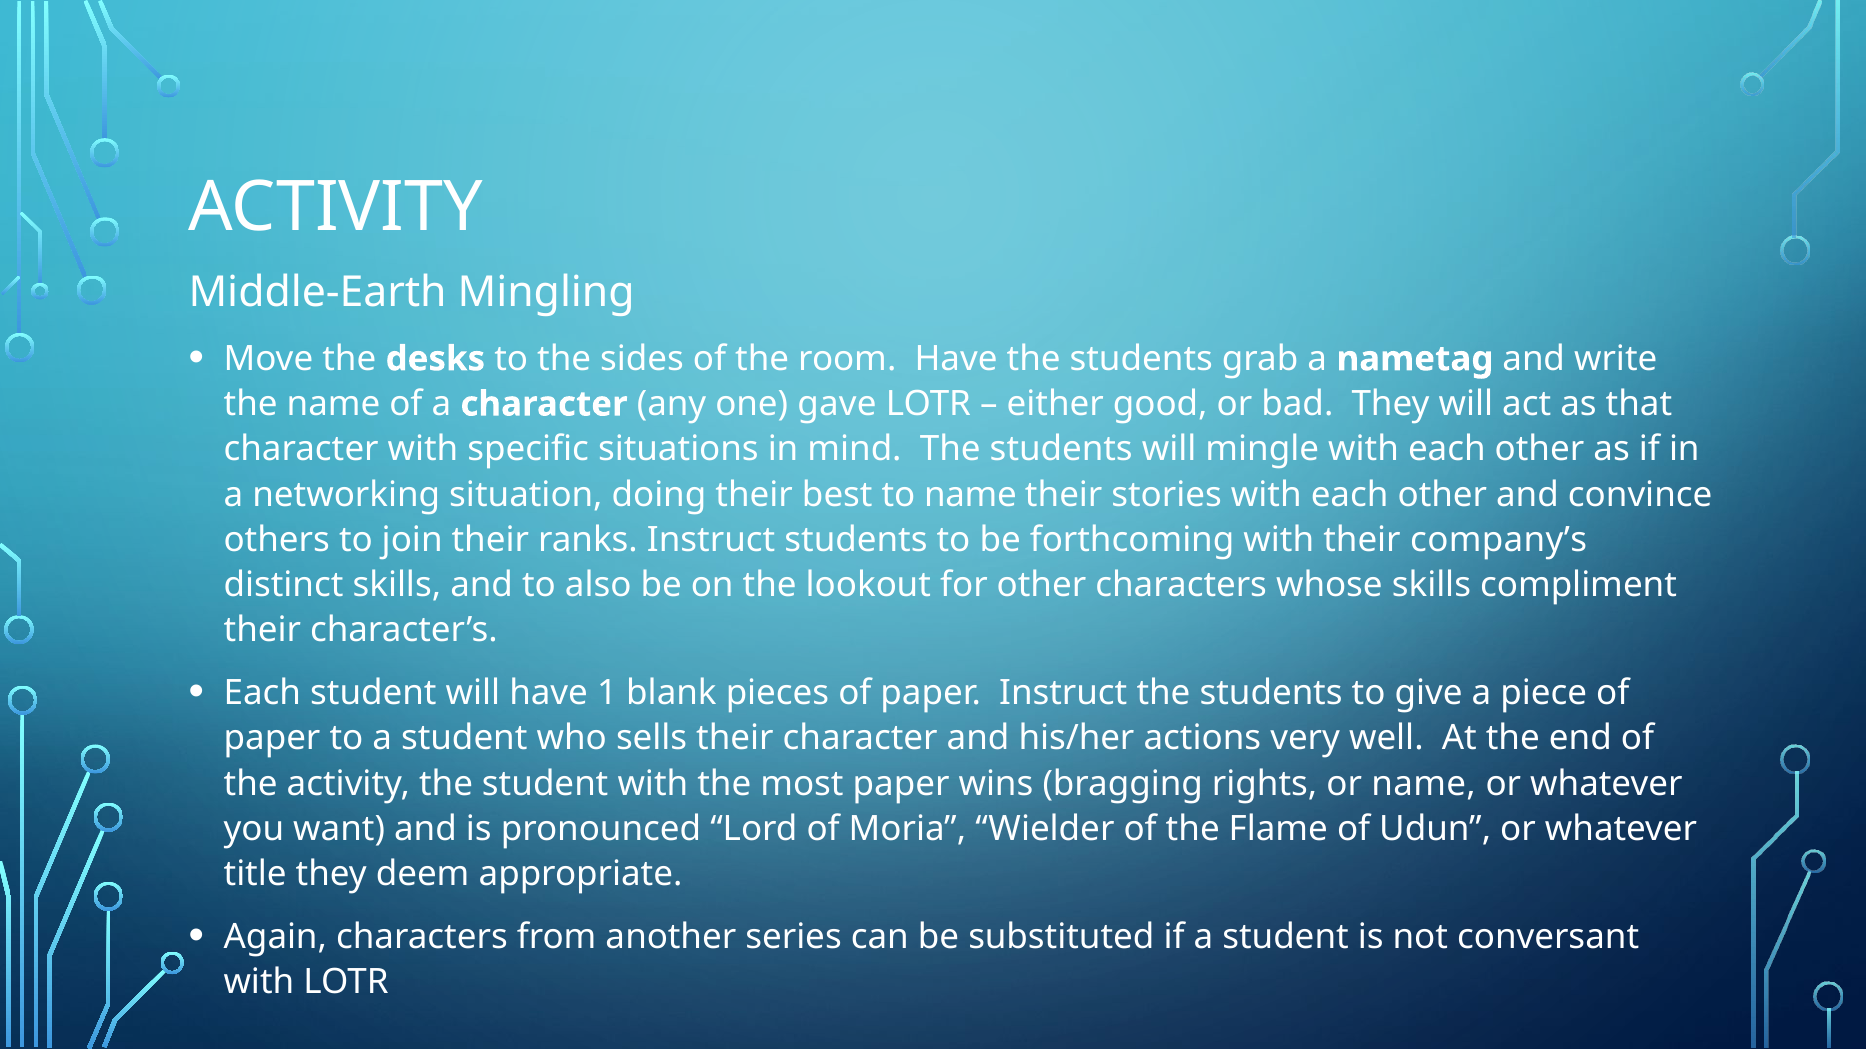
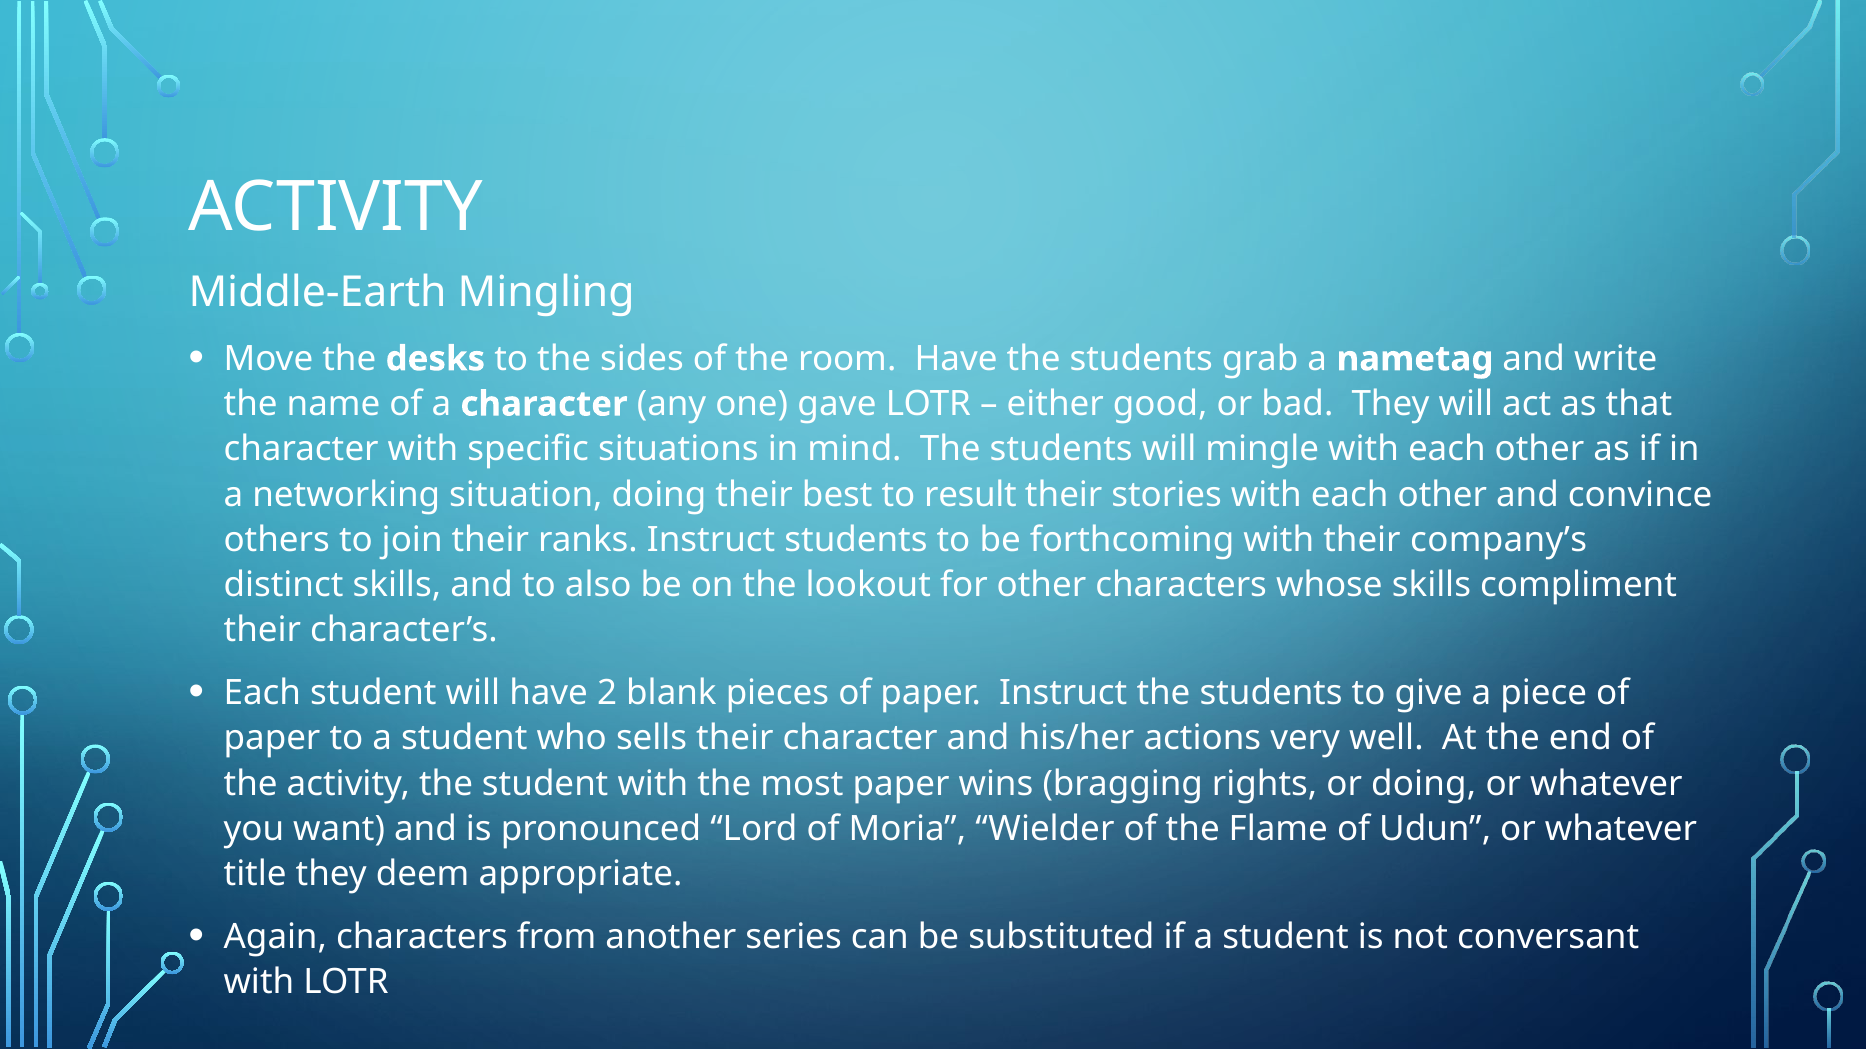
to name: name -> result (970, 495)
1: 1 -> 2 (607, 694)
or name: name -> doing (1424, 784)
